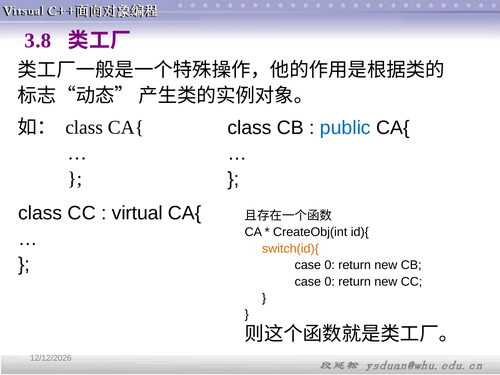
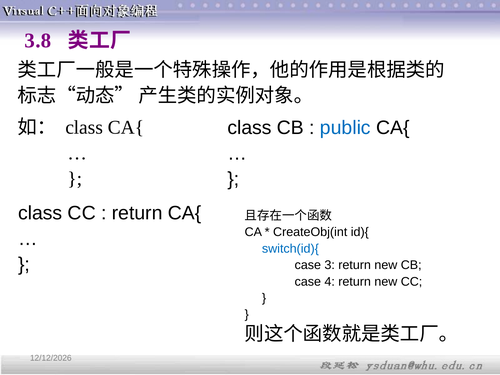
virtual: virtual -> return (137, 213)
switch(id){ colour: orange -> blue (290, 249)
0: 0 -> 3 (330, 265)
0: 0 -> 4 (330, 282)
